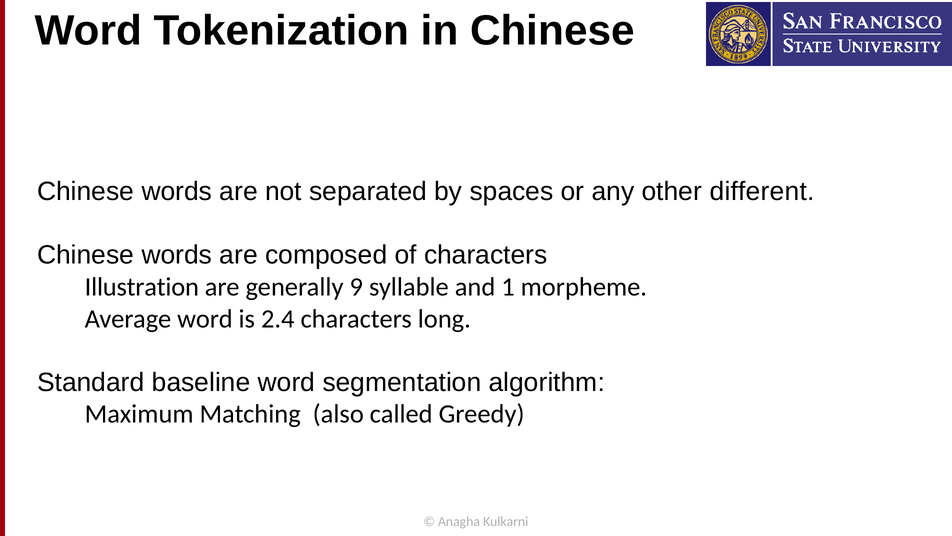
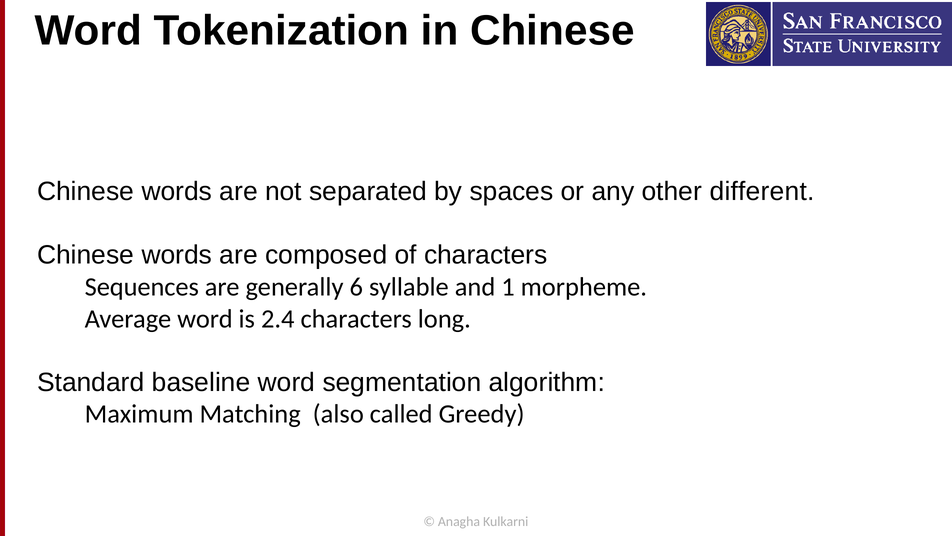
Illustration: Illustration -> Sequences (142, 287)
9: 9 -> 6 (356, 287)
